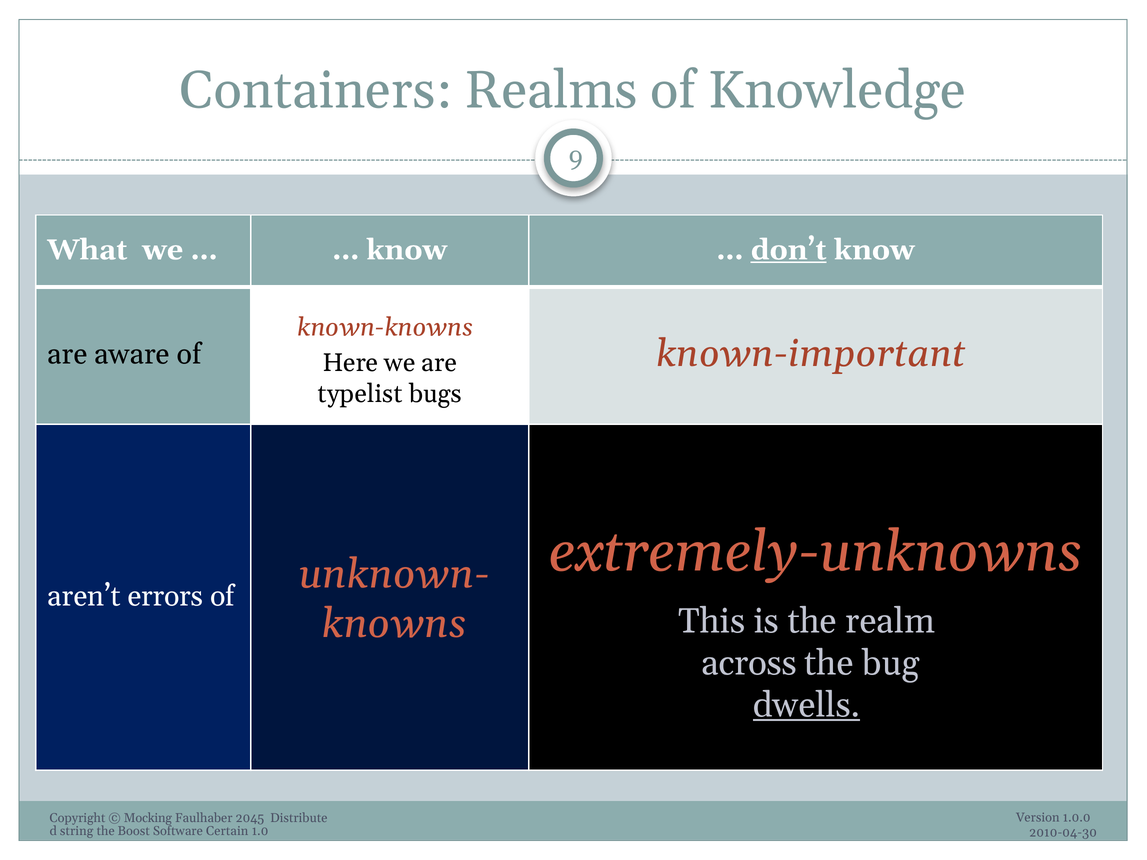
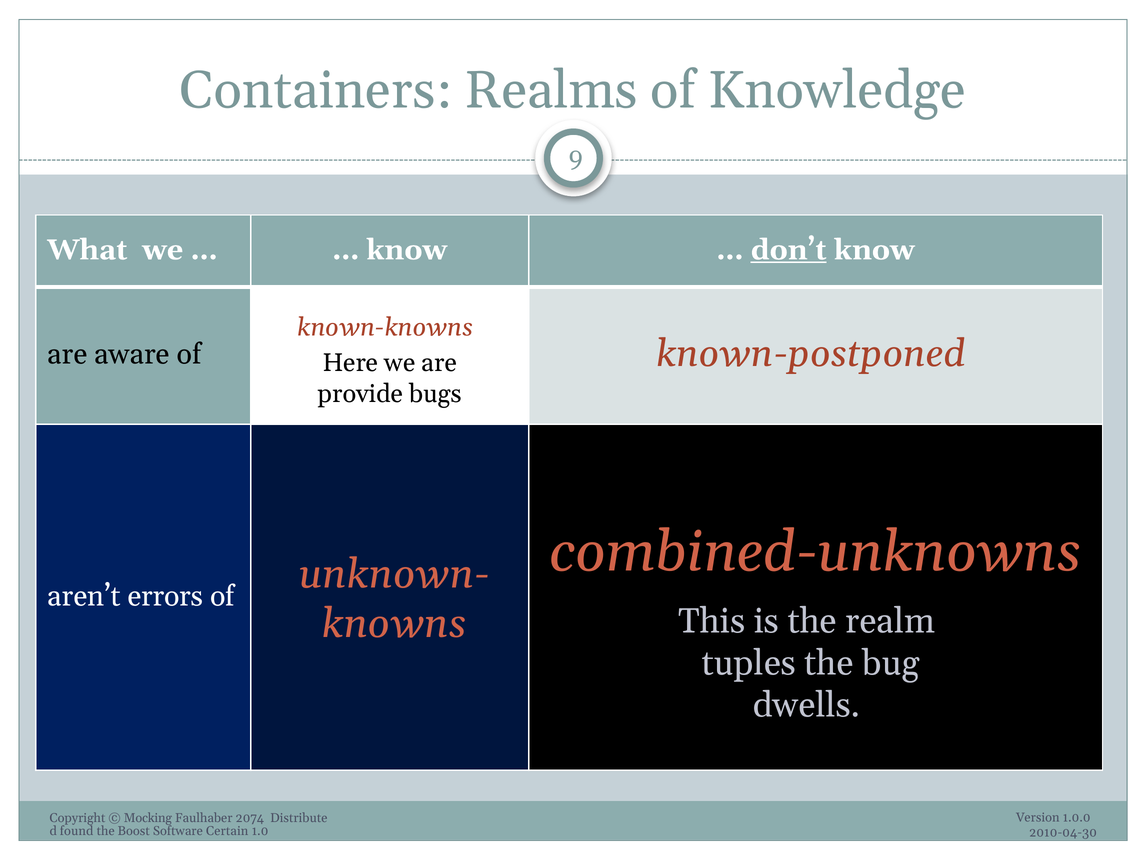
known-important: known-important -> known-postponed (811, 354)
typelist: typelist -> provide (360, 394)
extremely-unknowns: extremely-unknowns -> combined-unknowns (815, 552)
across: across -> tuples (749, 663)
dwells underline: present -> none (806, 705)
2045: 2045 -> 2074 (250, 818)
string: string -> found (77, 831)
